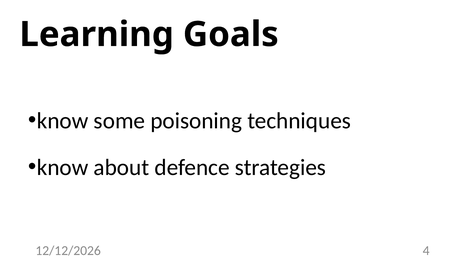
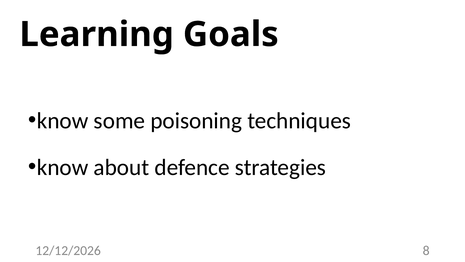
4: 4 -> 8 (426, 250)
